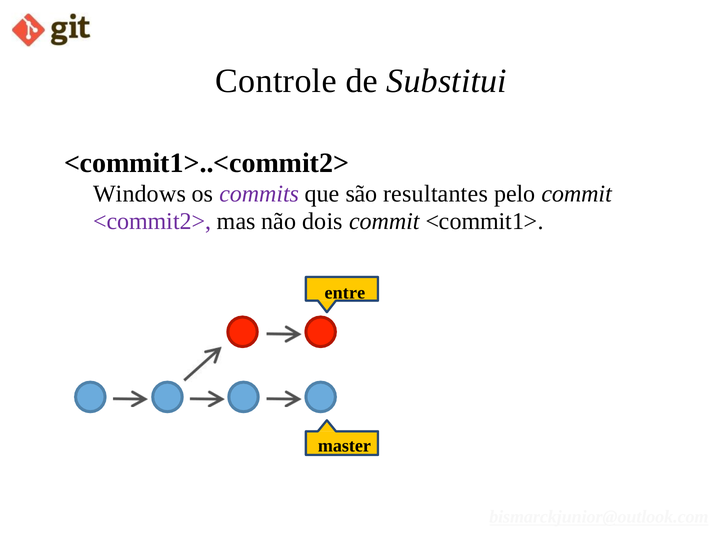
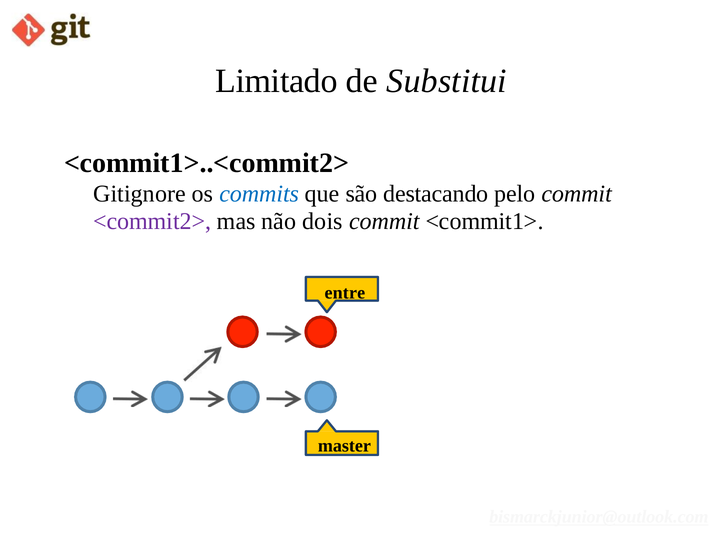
Controle: Controle -> Limitado (276, 81)
Windows: Windows -> Gitignore (140, 194)
commits colour: purple -> blue (259, 194)
resultantes: resultantes -> destacando (436, 194)
